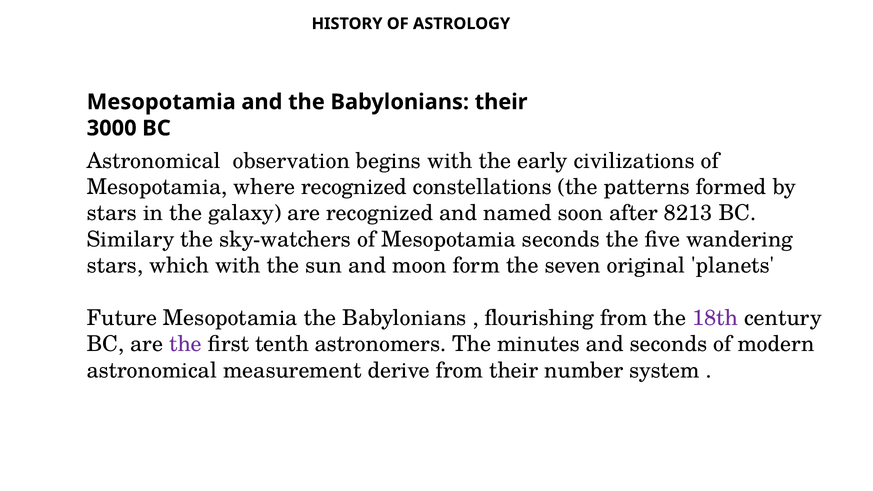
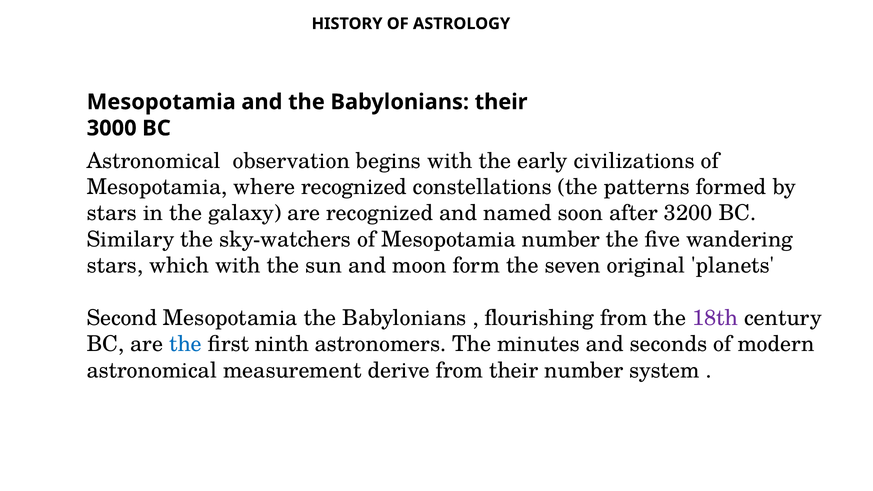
8213: 8213 -> 3200 (688, 213)
Mesopotamia seconds: seconds -> number (561, 239)
Future: Future -> Second (122, 318)
the colour: purple -> blue (185, 344)
tenth: tenth -> ninth (282, 344)
